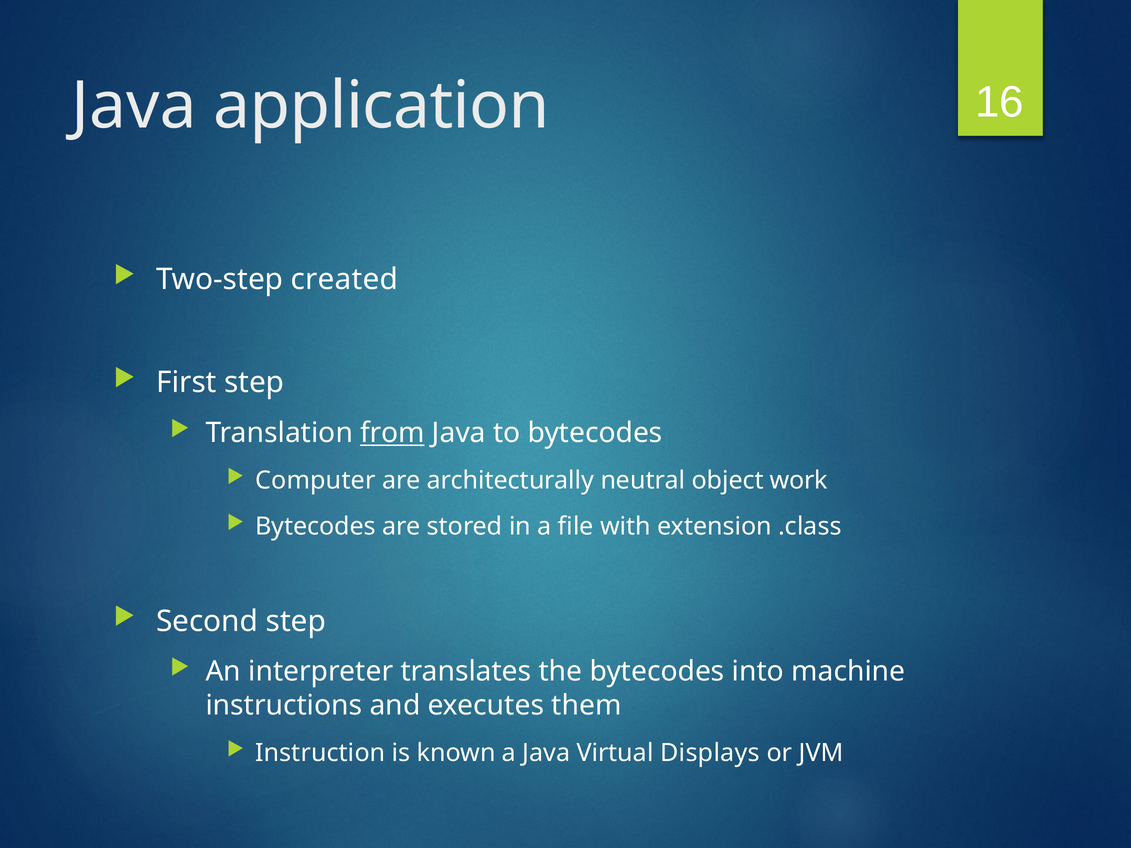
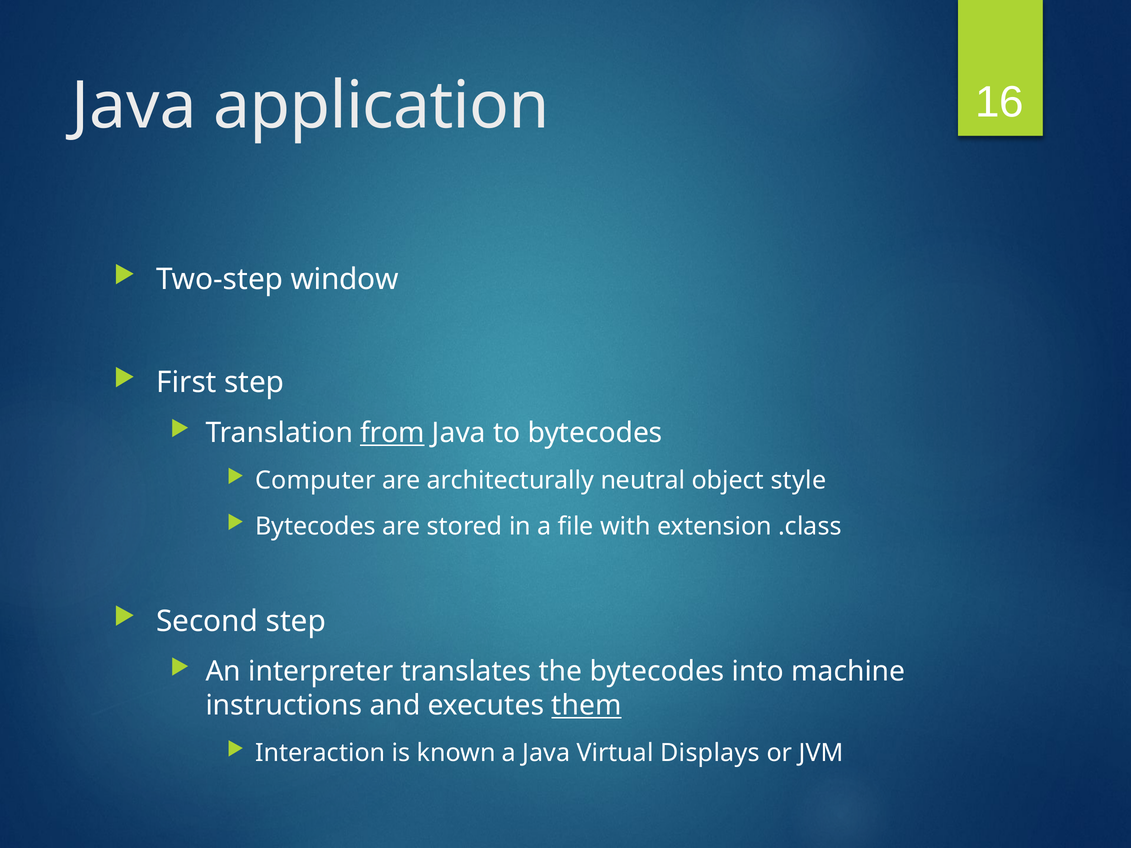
created: created -> window (345, 280)
work: work -> style (798, 481)
them underline: none -> present (586, 706)
Instruction: Instruction -> Interaction (320, 753)
